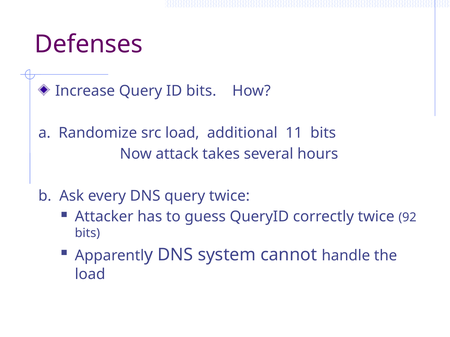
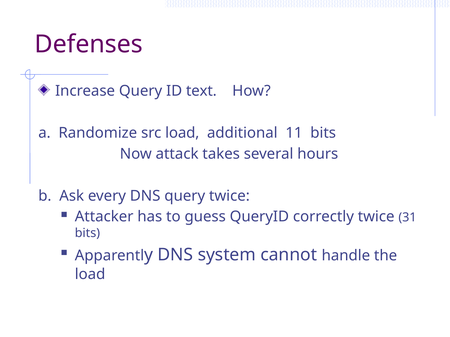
ID bits: bits -> text (201, 91)
92: 92 -> 31 (407, 218)
